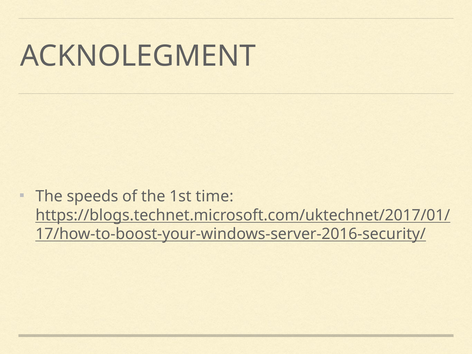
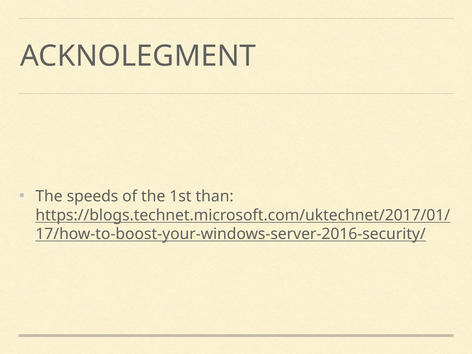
time: time -> than (215, 196)
